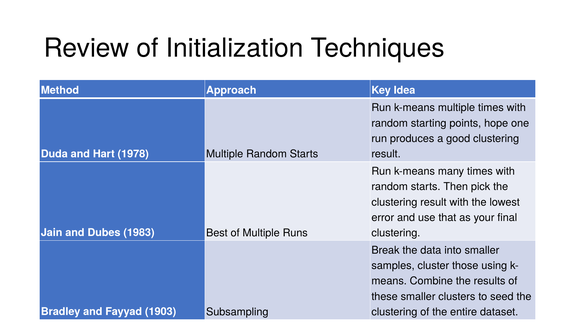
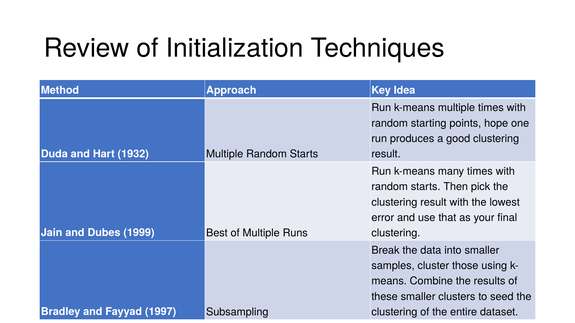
1978: 1978 -> 1932 (133, 154)
1983: 1983 -> 1999 (139, 233)
1903: 1903 -> 1997 (161, 312)
